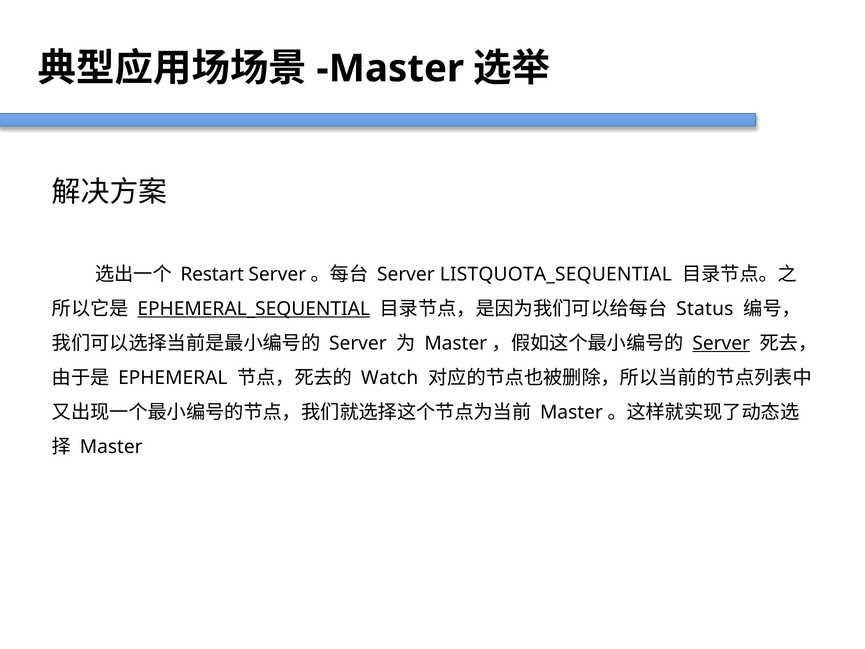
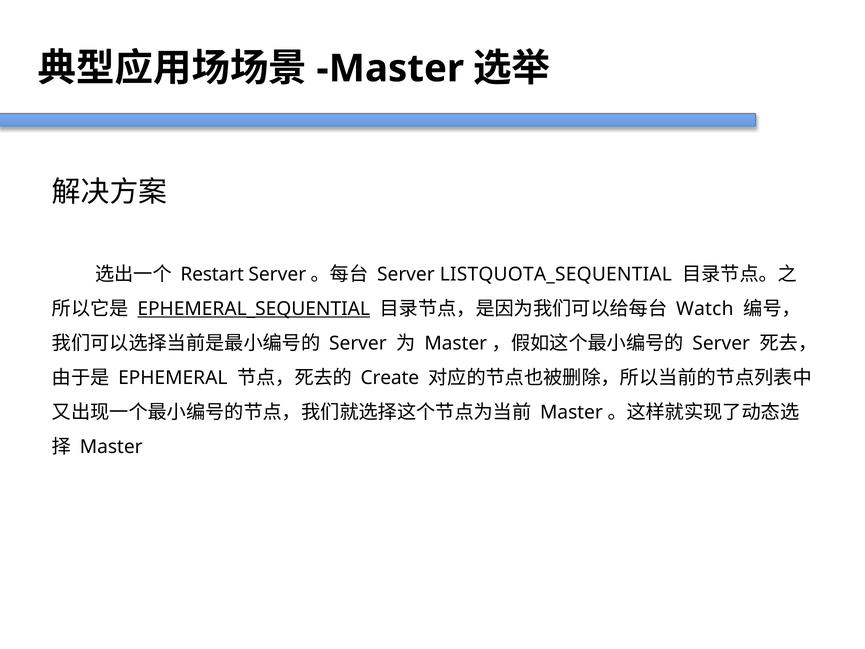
Status: Status -> Watch (705, 309)
Server underline: present -> none (721, 343)
Watch: Watch -> Create (390, 378)
